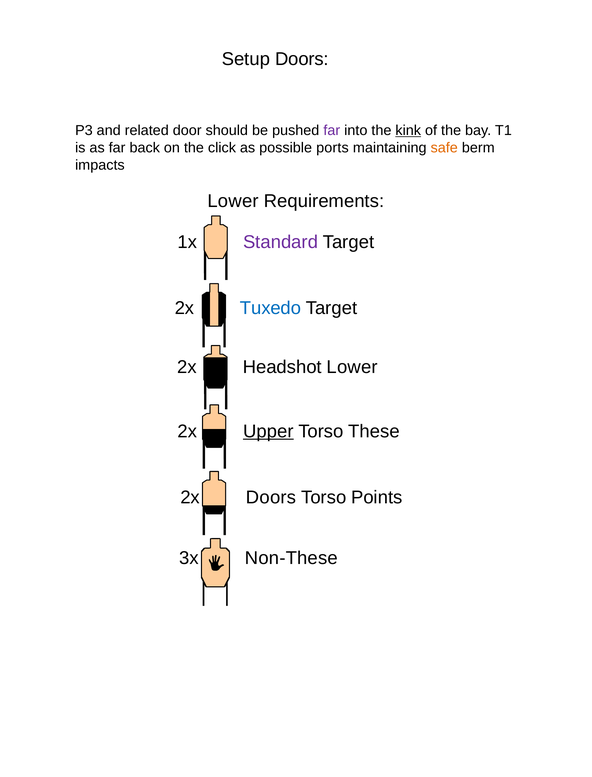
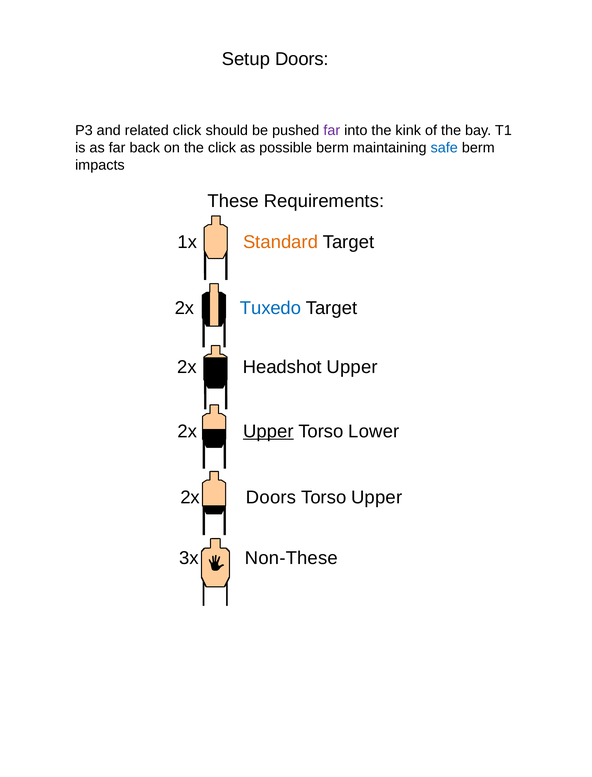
related door: door -> click (187, 130)
kink underline: present -> none (408, 130)
possible ports: ports -> berm (333, 148)
safe colour: orange -> blue (444, 148)
Lower: Lower -> These (233, 201)
Standard colour: purple -> orange (281, 242)
Headshot Lower: Lower -> Upper (352, 367)
These: These -> Lower (374, 431)
Torso Points: Points -> Upper (377, 497)
